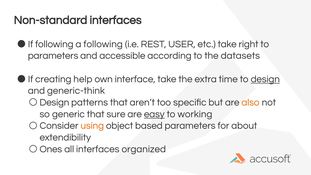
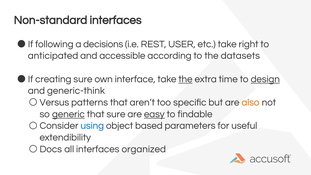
a following: following -> decisions (103, 44)
parameters: parameters -> anticipated (53, 56)
creating help: help -> sure (83, 79)
the underline: none -> present (185, 79)
Design: Design -> Versus (54, 102)
generic underline: none -> present (68, 114)
working: working -> findable (195, 114)
using colour: orange -> blue (92, 126)
about: about -> useful (244, 126)
Ones: Ones -> Docs (51, 149)
